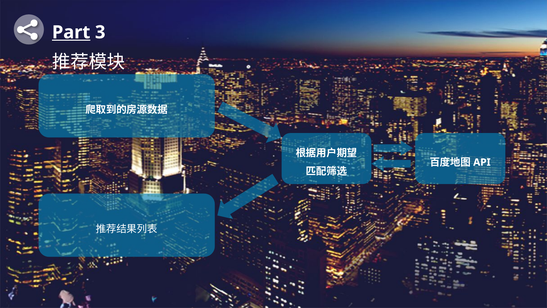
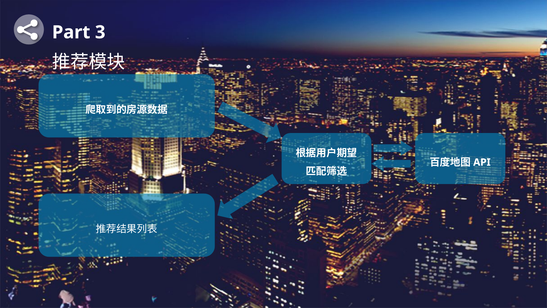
Part underline: present -> none (71, 32)
